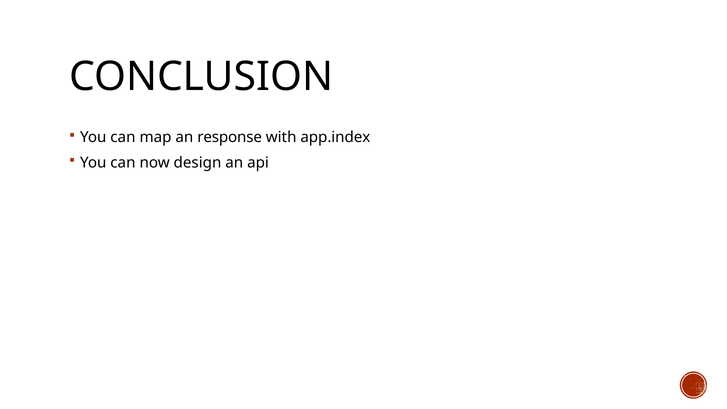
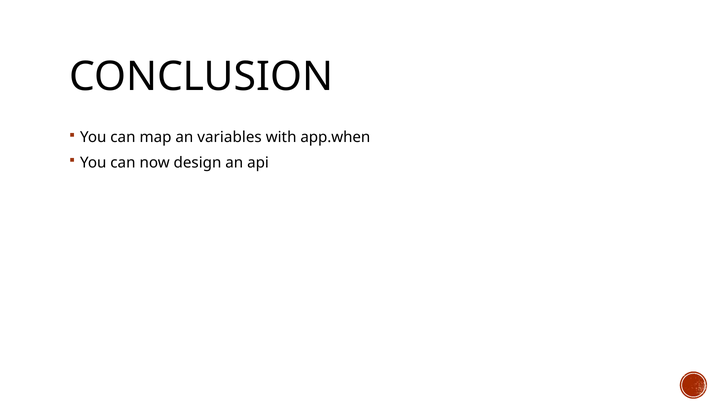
response: response -> variables (230, 137)
app.index: app.index -> app.when (335, 137)
